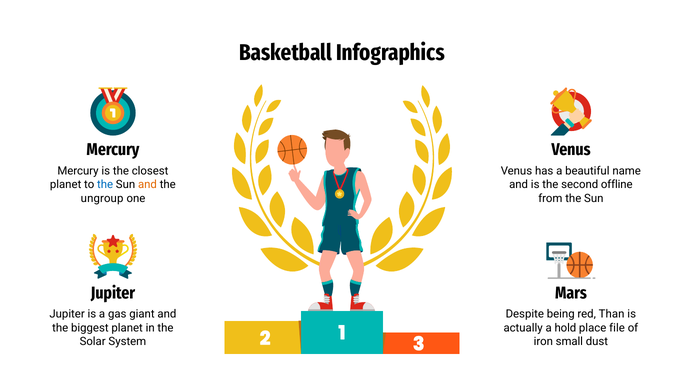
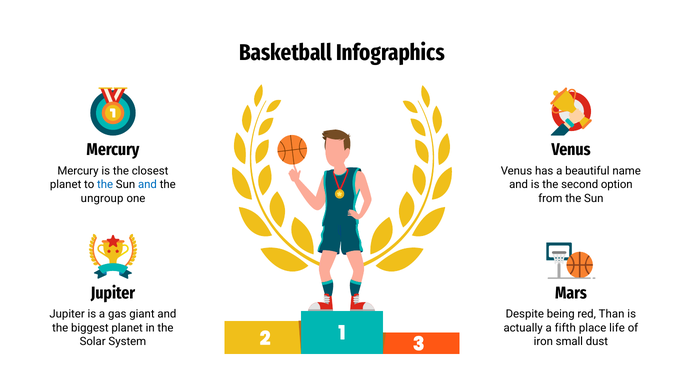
and colour: orange -> blue (147, 185)
offline: offline -> option (617, 185)
hold: hold -> fifth (565, 328)
file: file -> life (617, 328)
